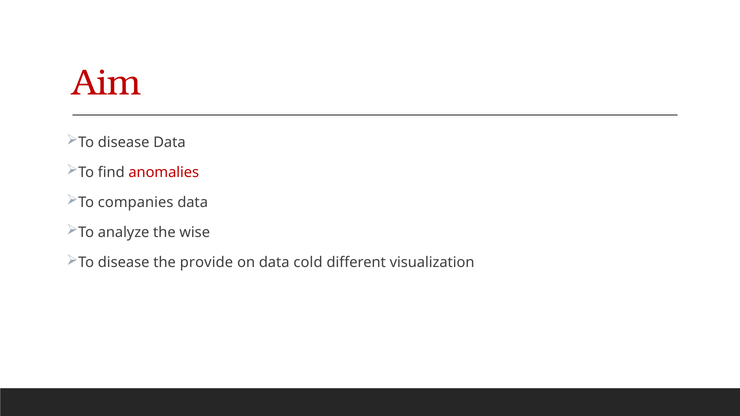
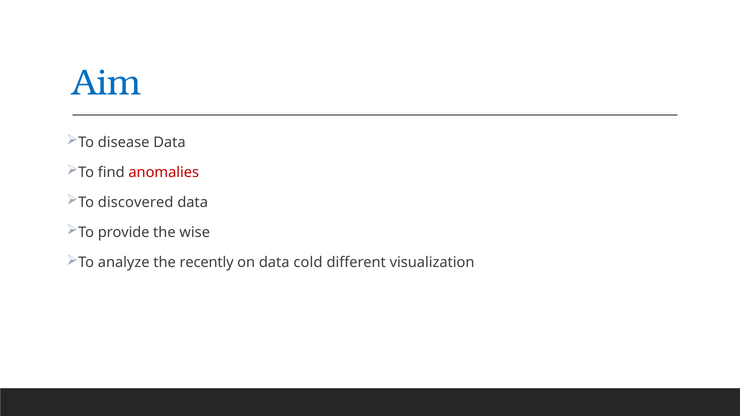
Aim colour: red -> blue (107, 83)
companies: companies -> discovered (136, 203)
analyze: analyze -> provide (124, 233)
disease: disease -> analyze (124, 263)
provide: provide -> recently (207, 263)
